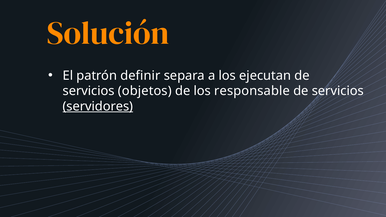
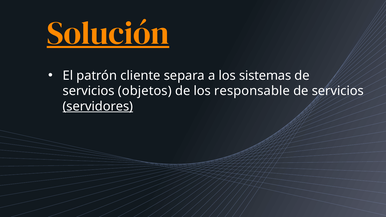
Solución underline: none -> present (108, 33)
definir: definir -> cliente (140, 76)
ejecutan: ejecutan -> sistemas (265, 76)
